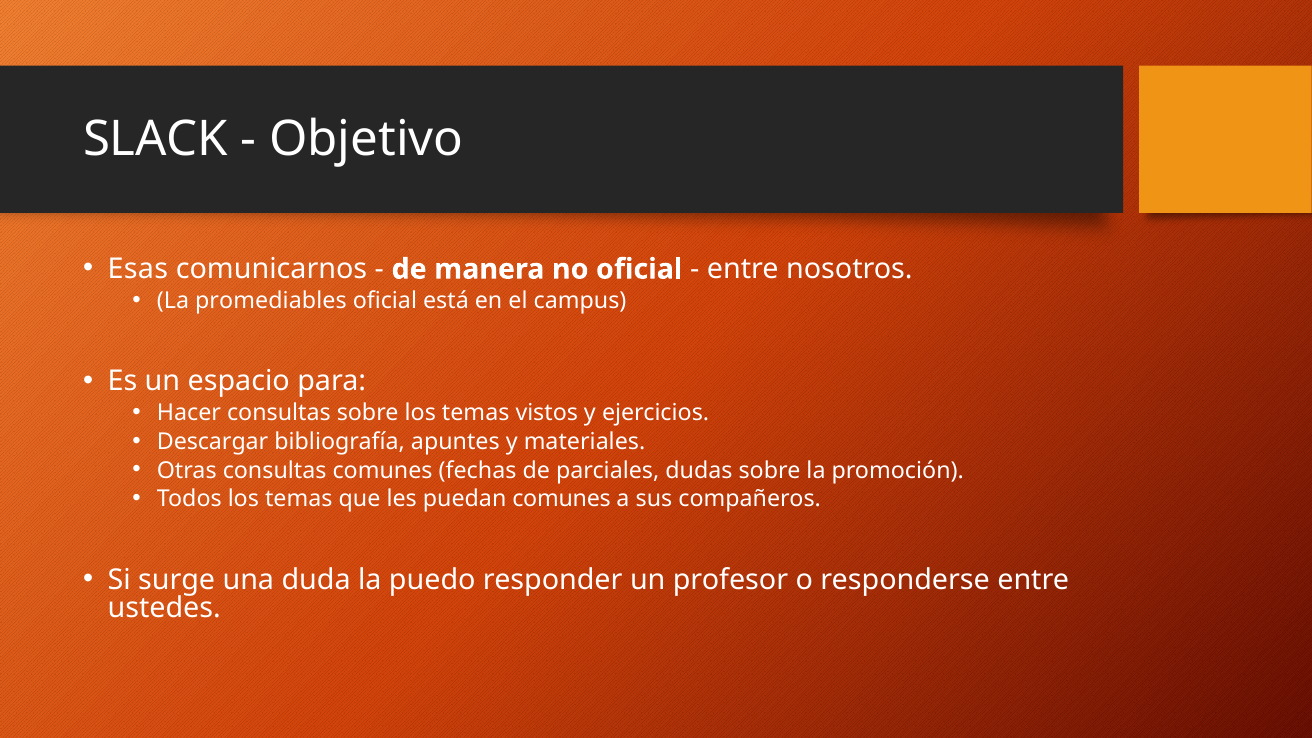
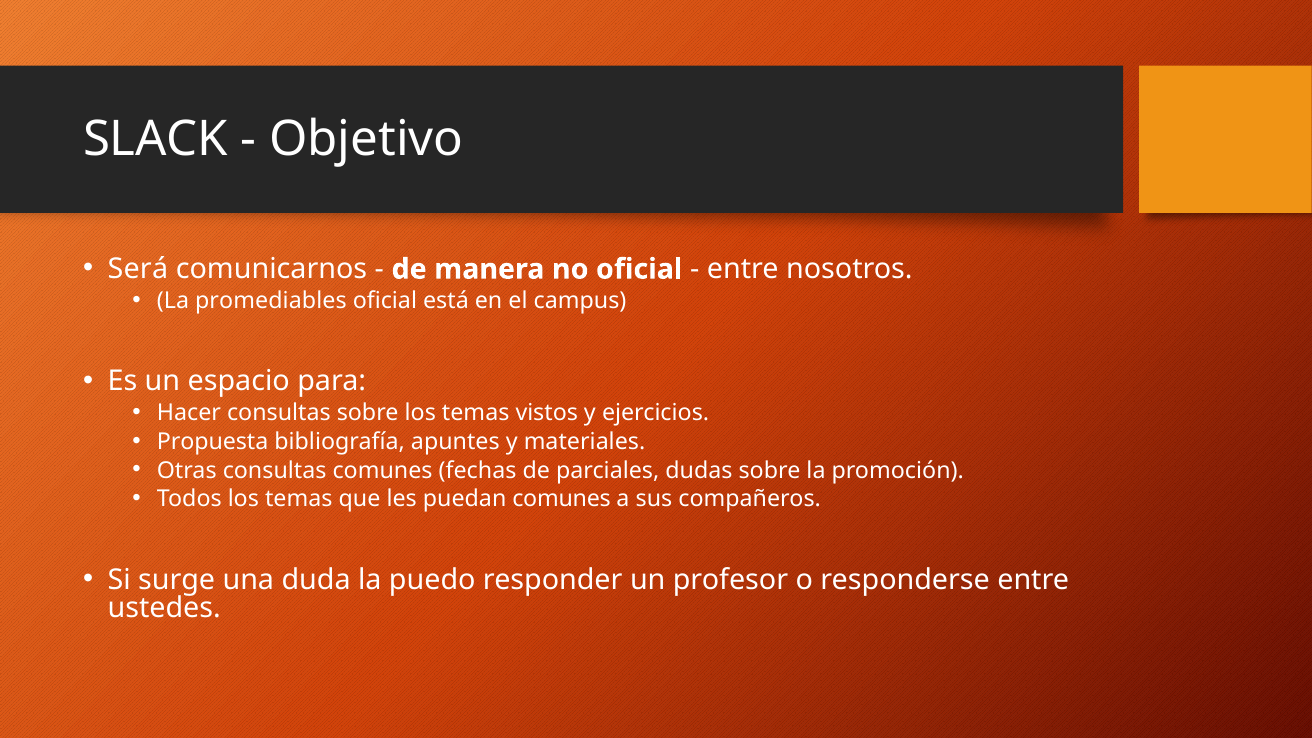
Esas: Esas -> Será (138, 269)
Descargar: Descargar -> Propuesta (213, 442)
